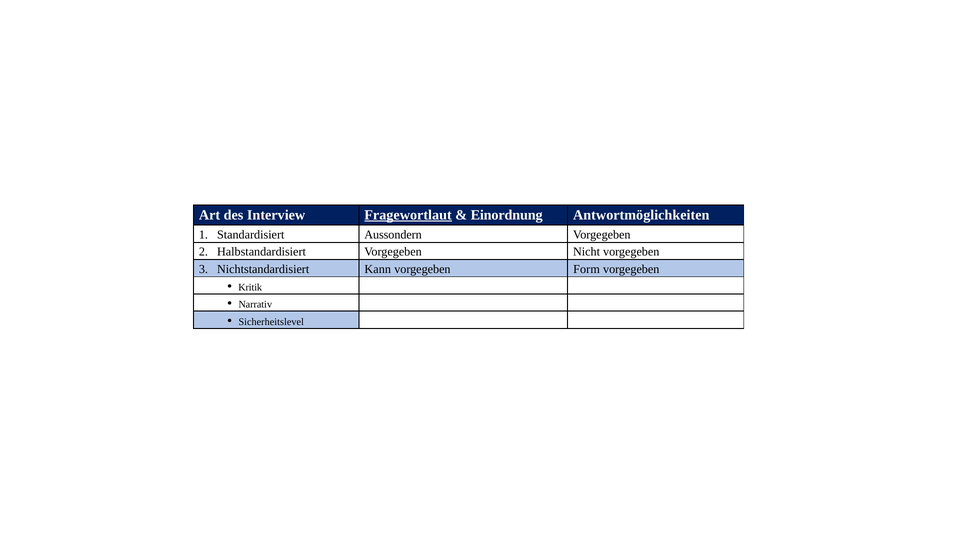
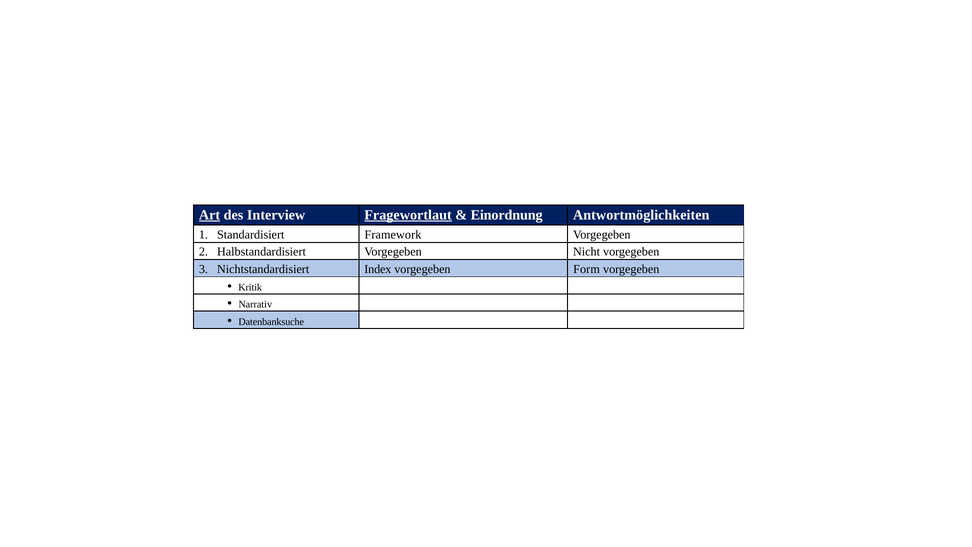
Art underline: none -> present (210, 215)
Aussondern: Aussondern -> Framework (393, 235)
Kann: Kann -> Index (378, 269)
Sicherheitslevel: Sicherheitslevel -> Datenbanksuche (271, 322)
